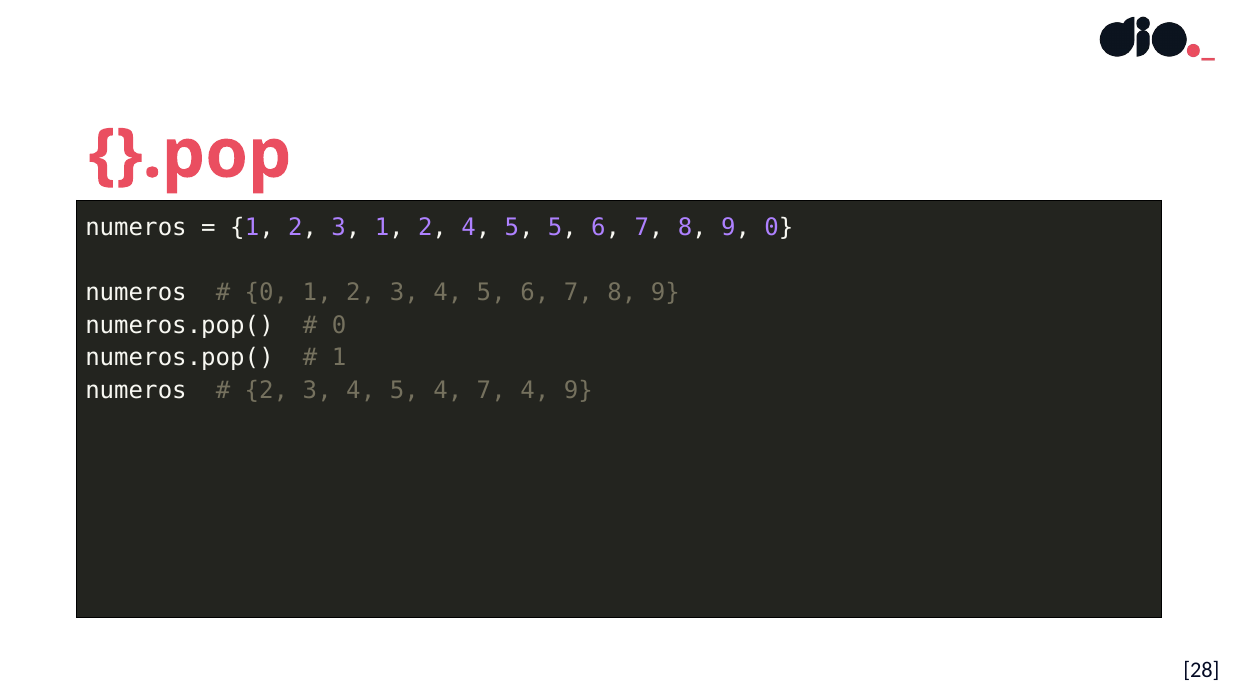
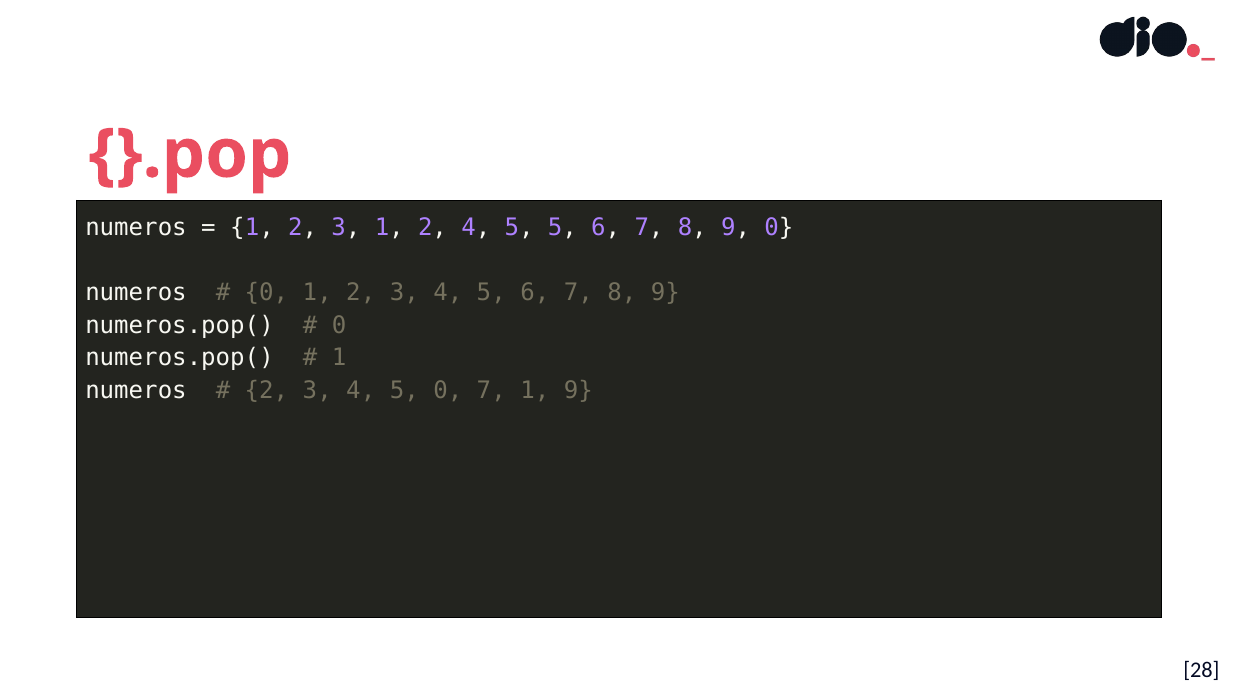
5 4: 4 -> 0 (448, 390)
7 4: 4 -> 1 (535, 390)
